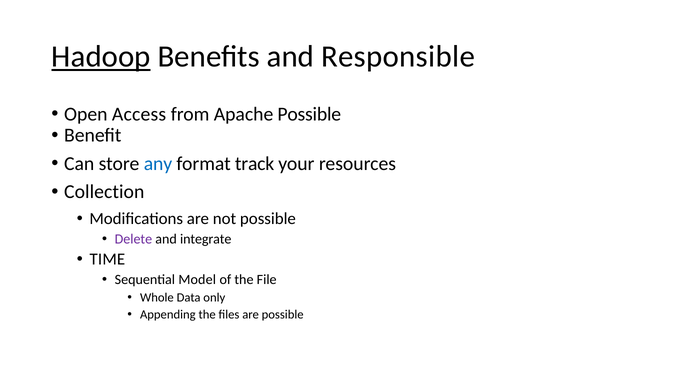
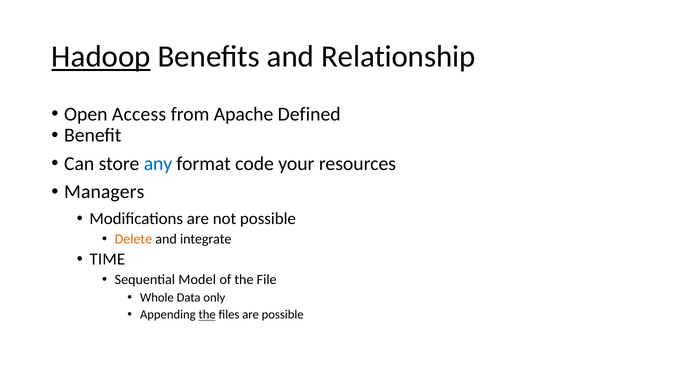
Responsible: Responsible -> Relationship (398, 57)
Apache Possible: Possible -> Defined (309, 114)
track: track -> code (255, 164)
Collection: Collection -> Managers (104, 192)
Delete colour: purple -> orange (133, 239)
the underline: none -> present (207, 314)
